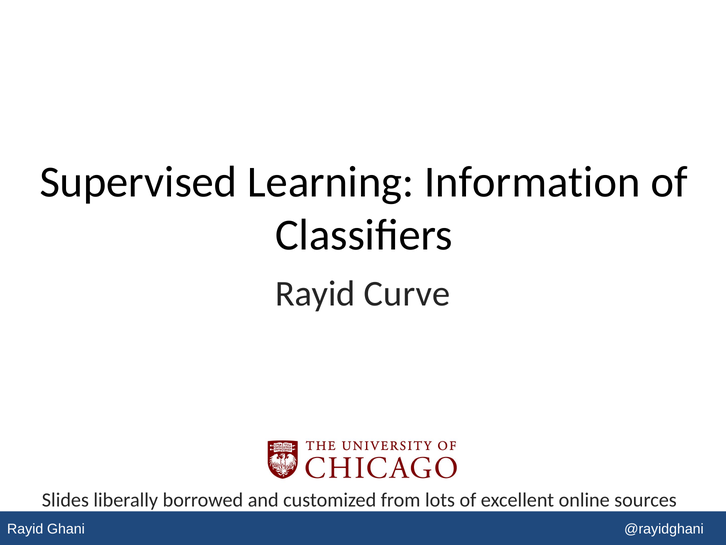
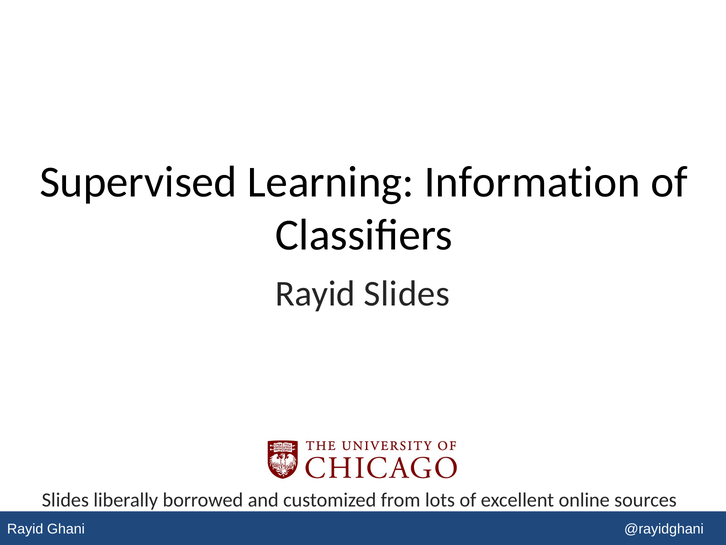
Rayid Curve: Curve -> Slides (407, 293)
